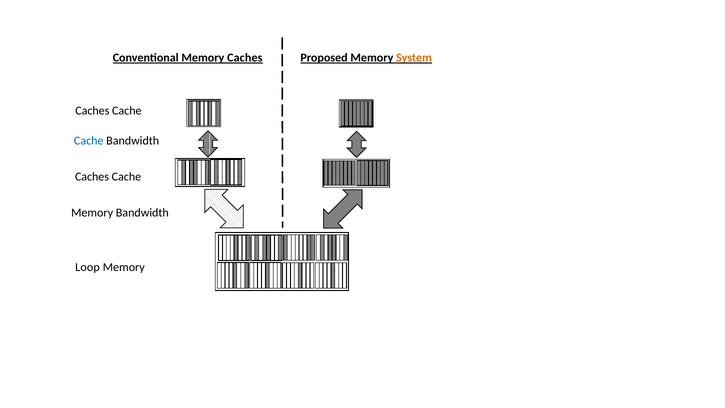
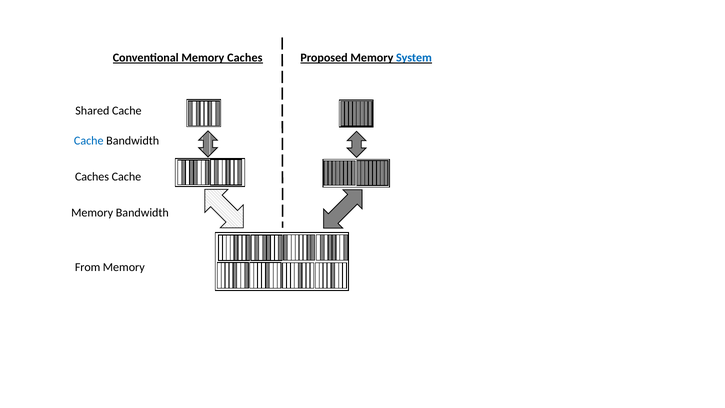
System colour: orange -> blue (414, 58)
Caches: Caches -> Shared (92, 111)
Loop: Loop -> From (88, 267)
